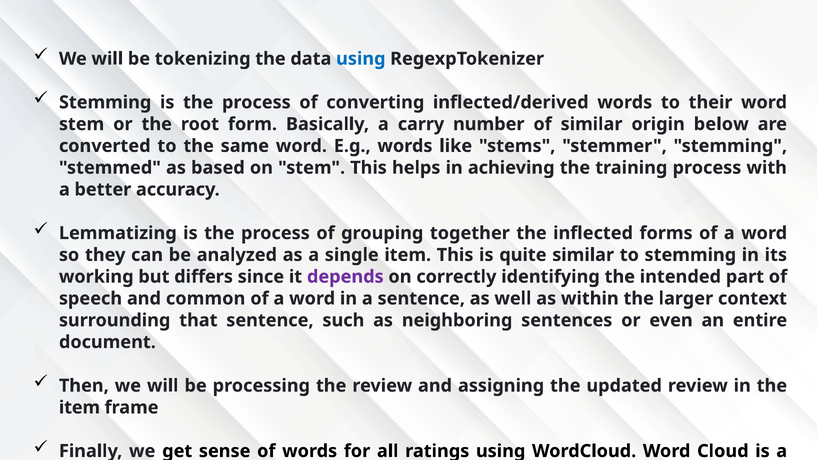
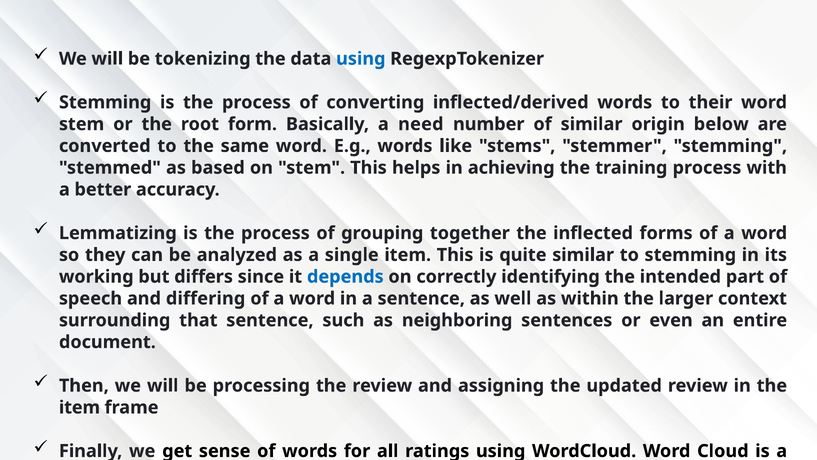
carry: carry -> need (421, 124)
depends colour: purple -> blue (345, 276)
common: common -> differing (206, 298)
